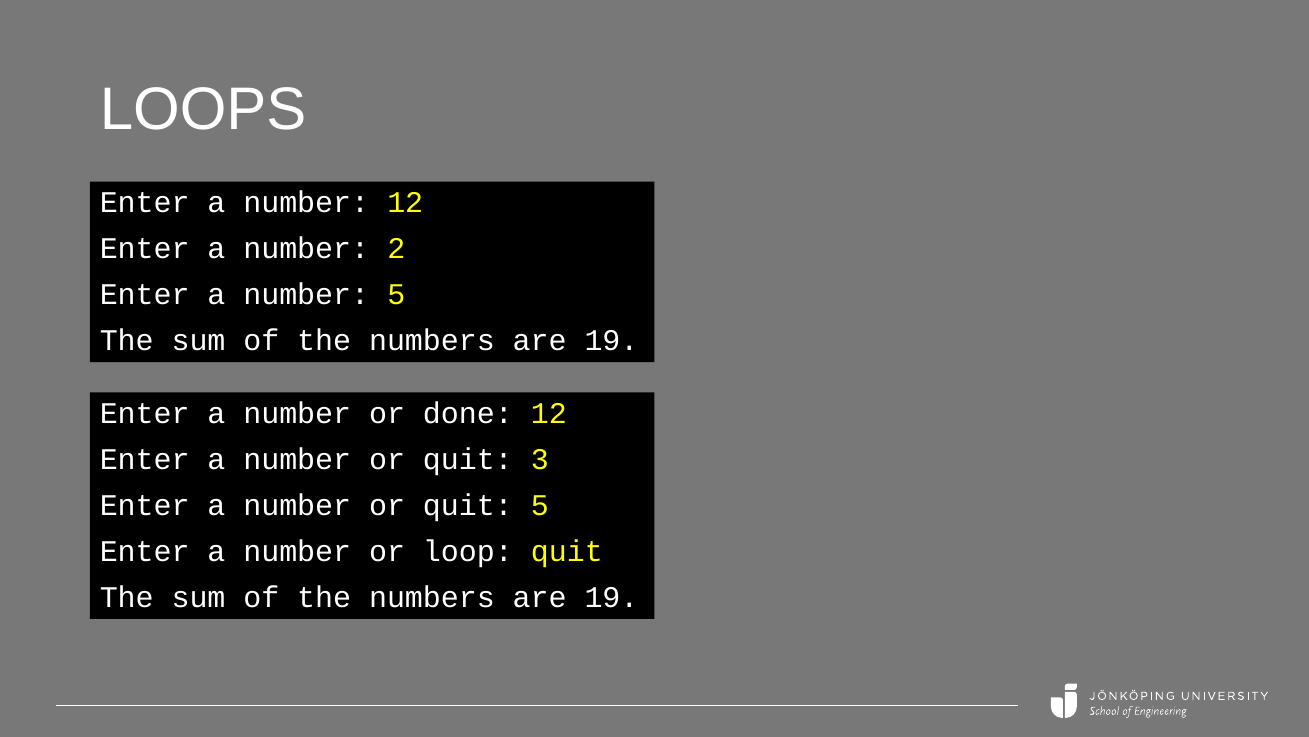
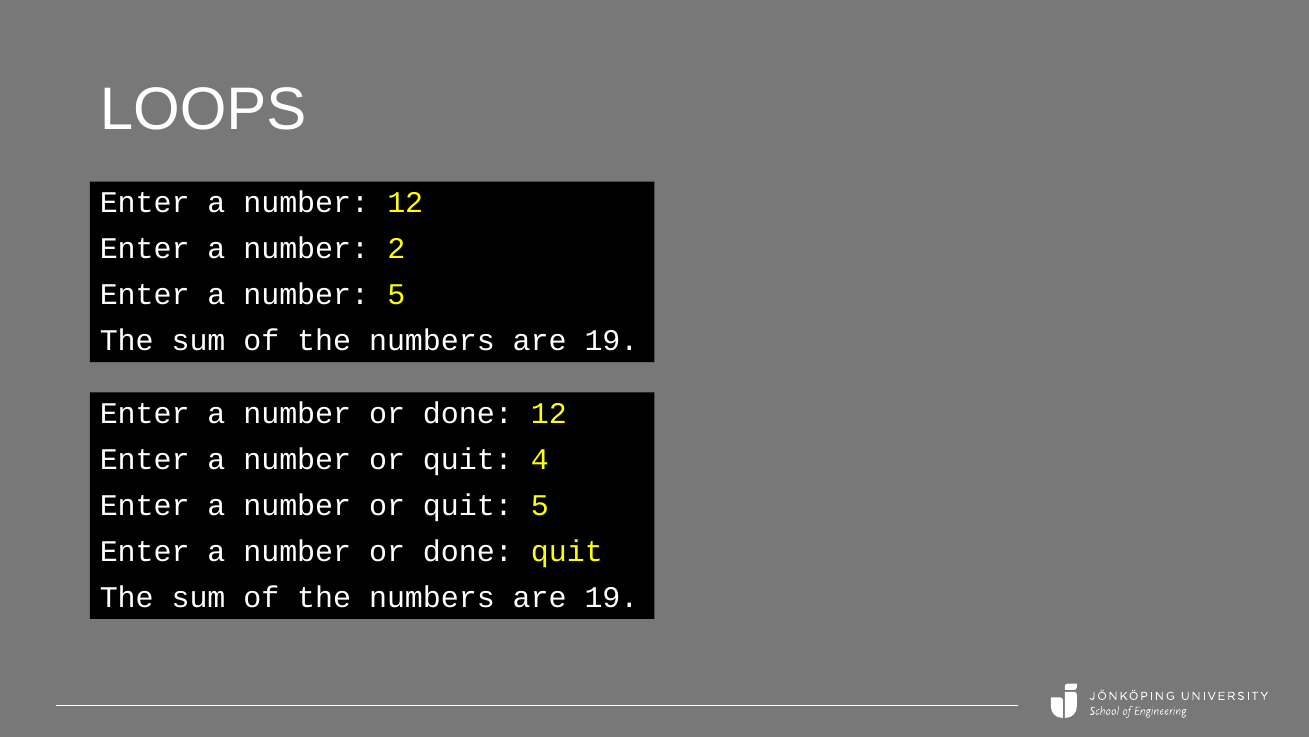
3: 3 -> 4 (540, 459)
loop: loop -> done (468, 551)
